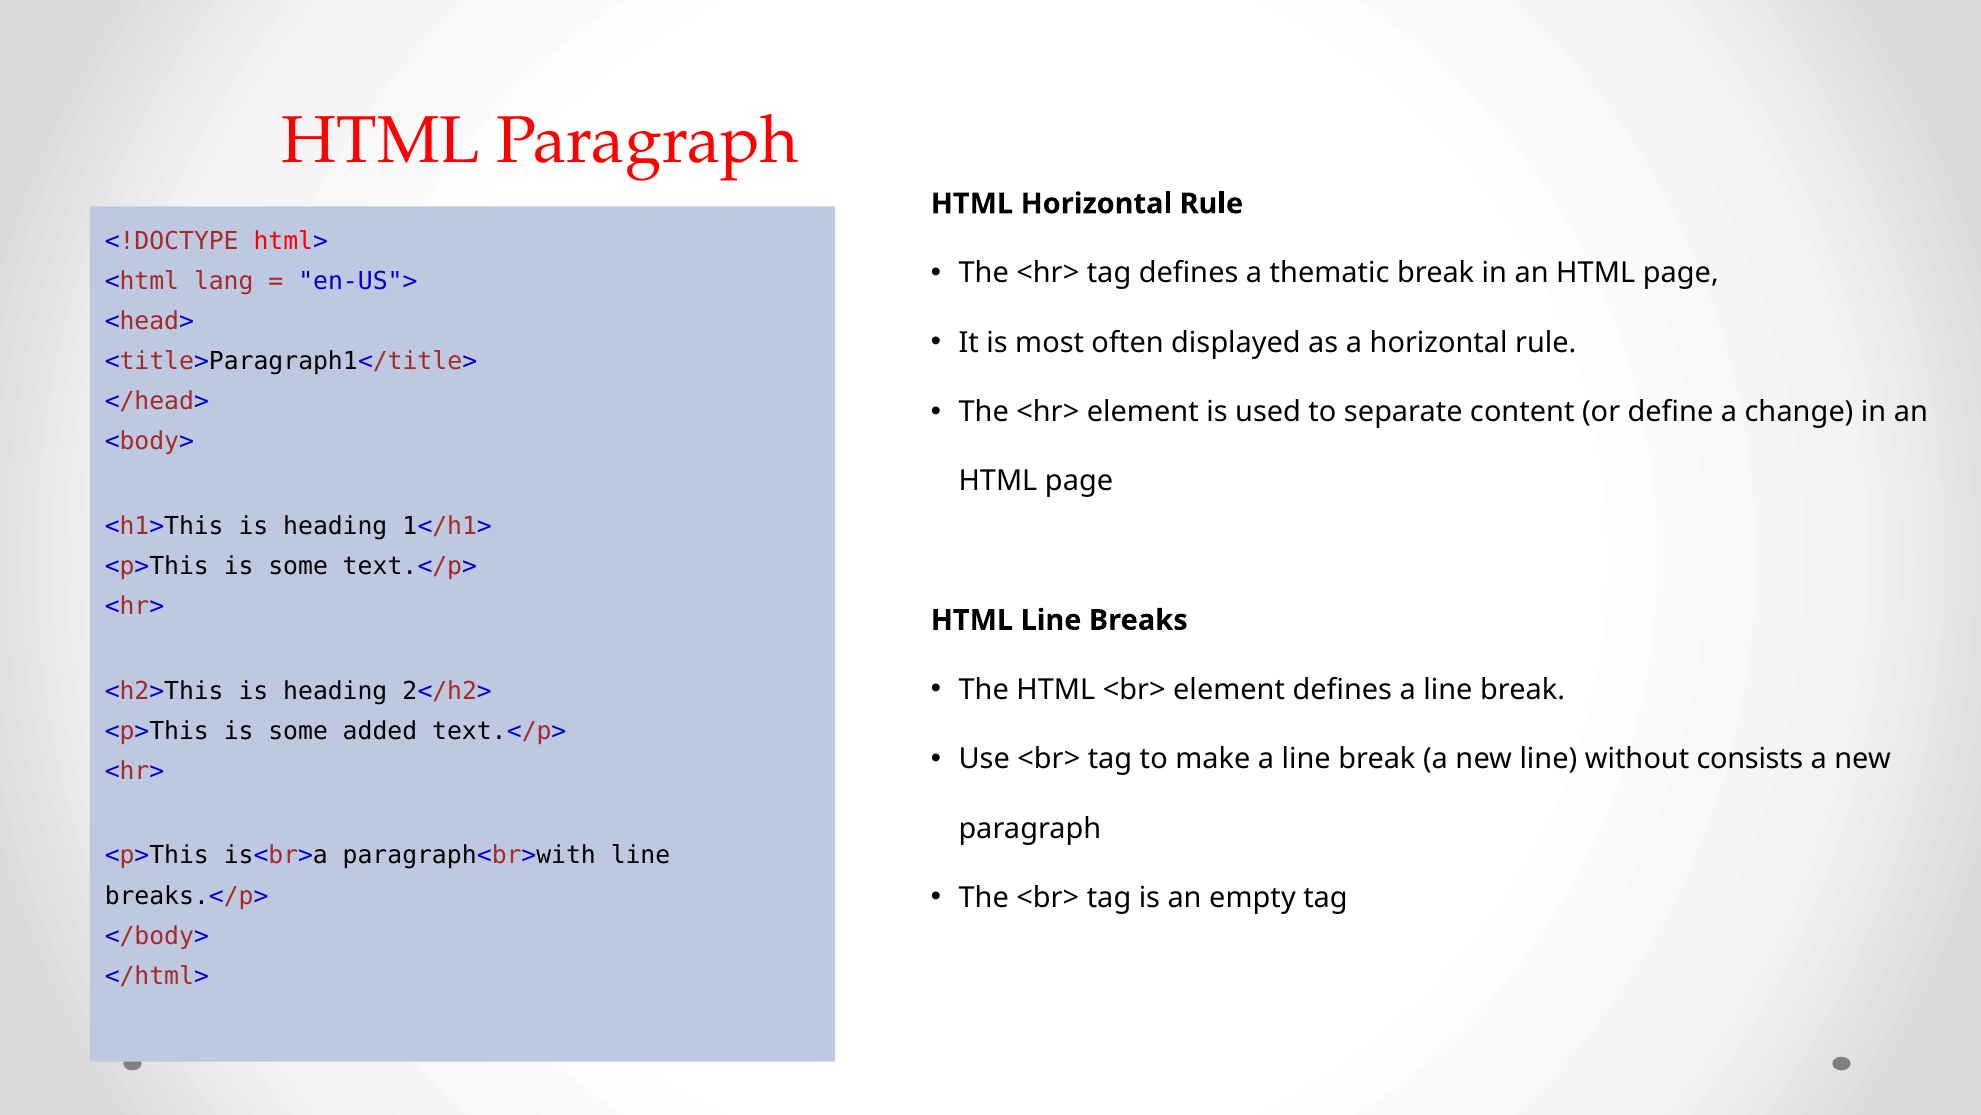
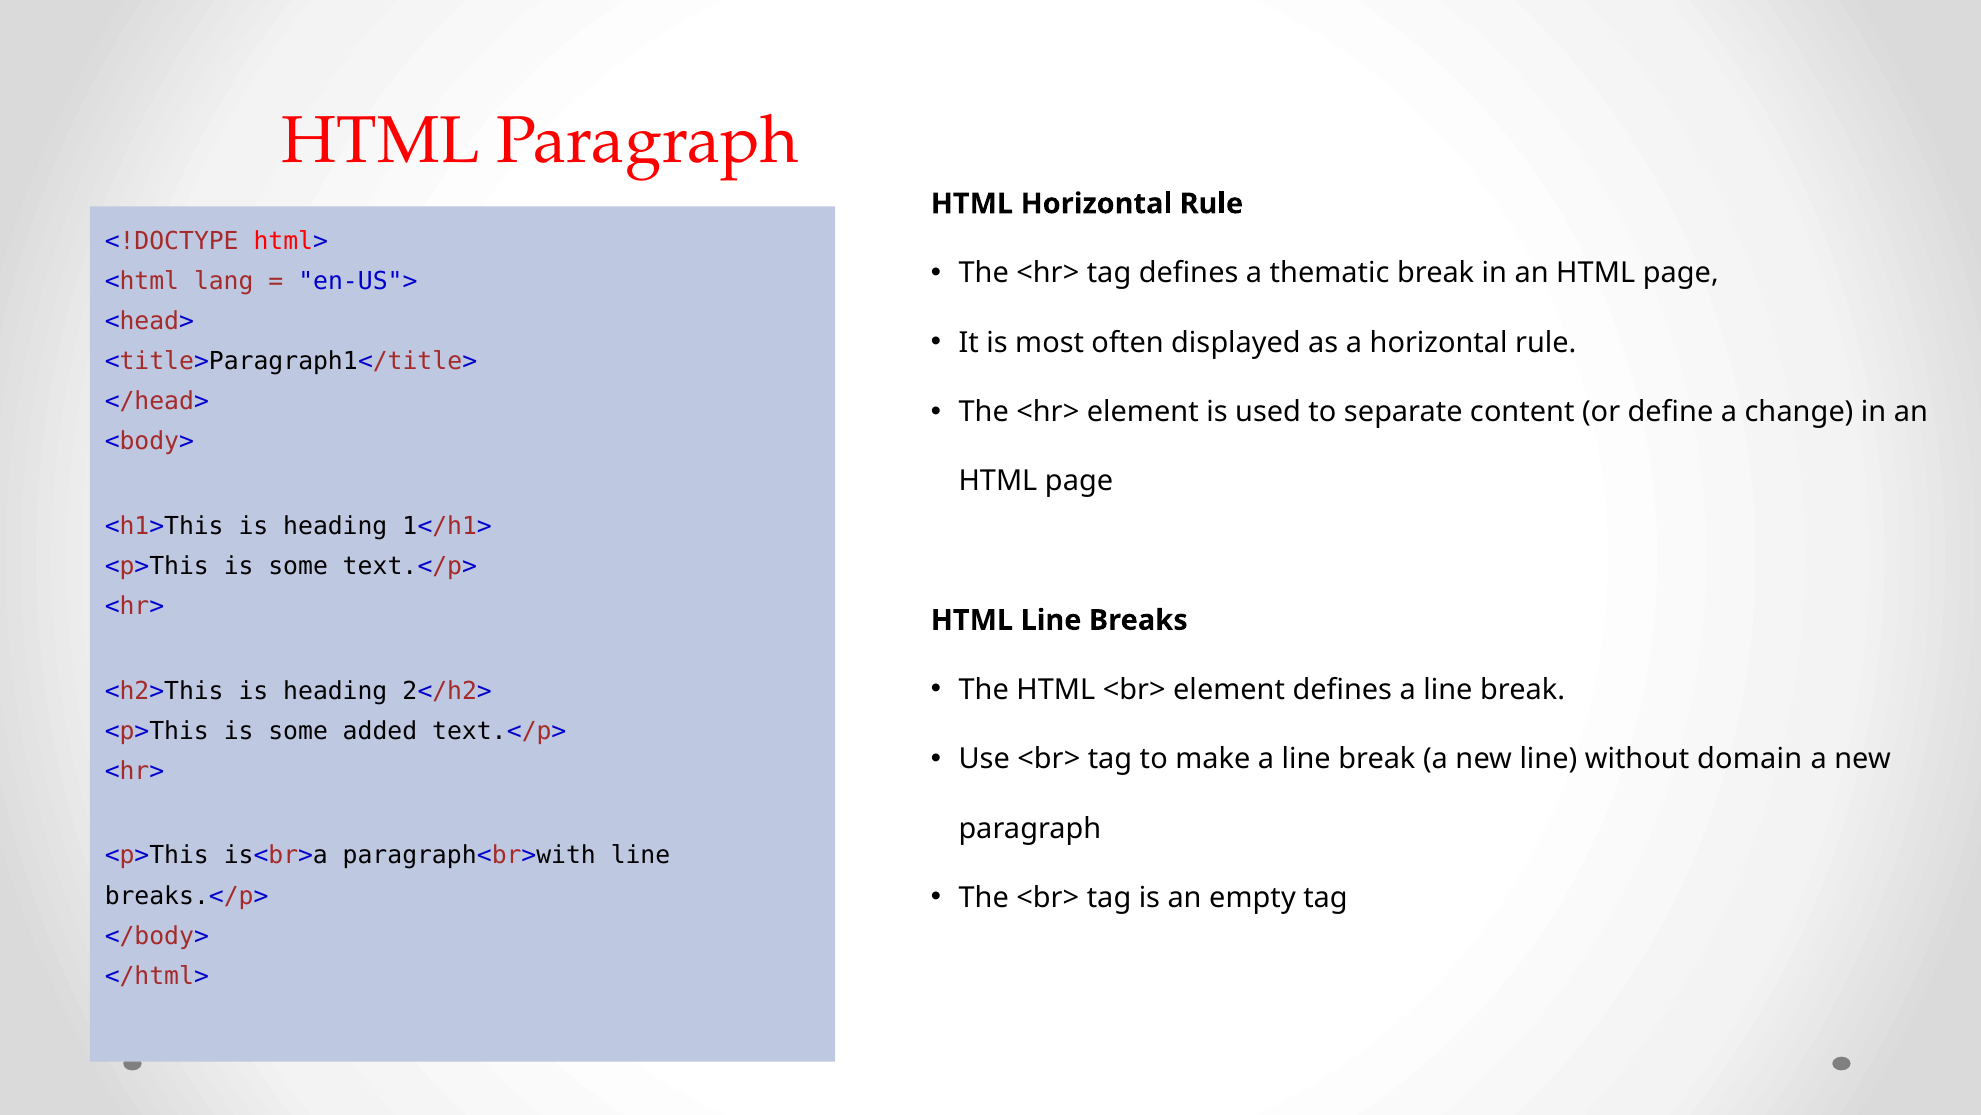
consists: consists -> domain (1750, 759)
